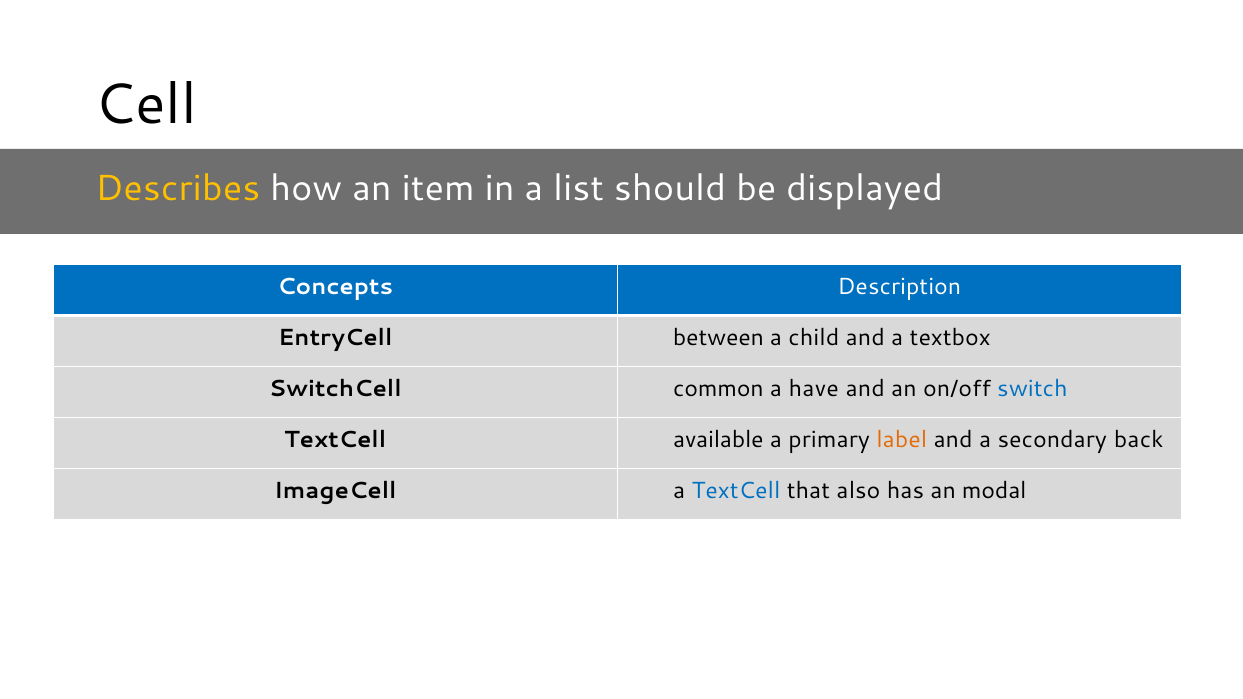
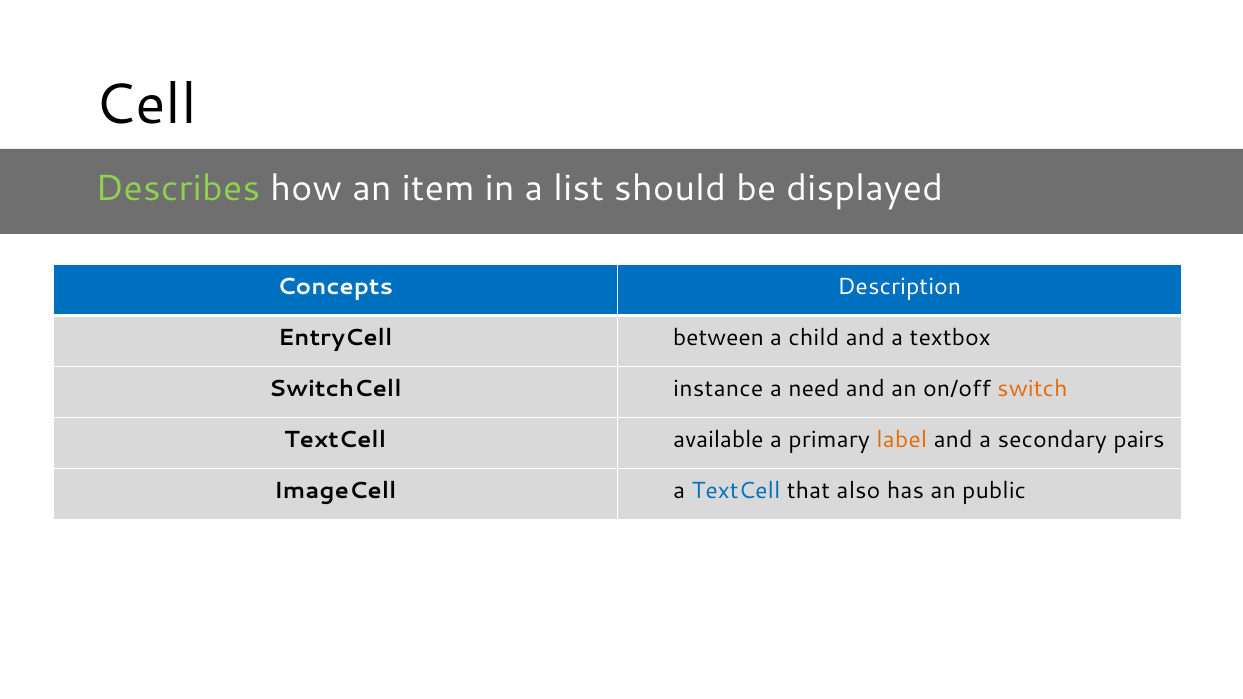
Describes colour: yellow -> light green (178, 189)
common: common -> instance (718, 389)
have: have -> need (814, 389)
switch colour: blue -> orange (1032, 389)
back: back -> pairs (1139, 440)
modal: modal -> public (994, 491)
